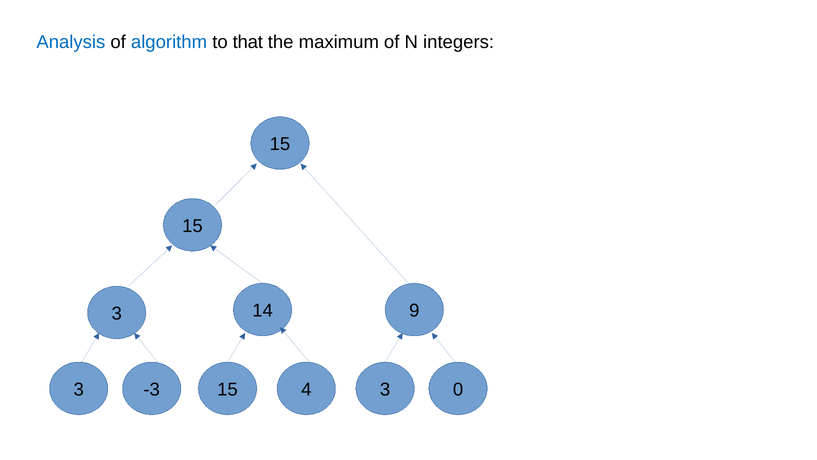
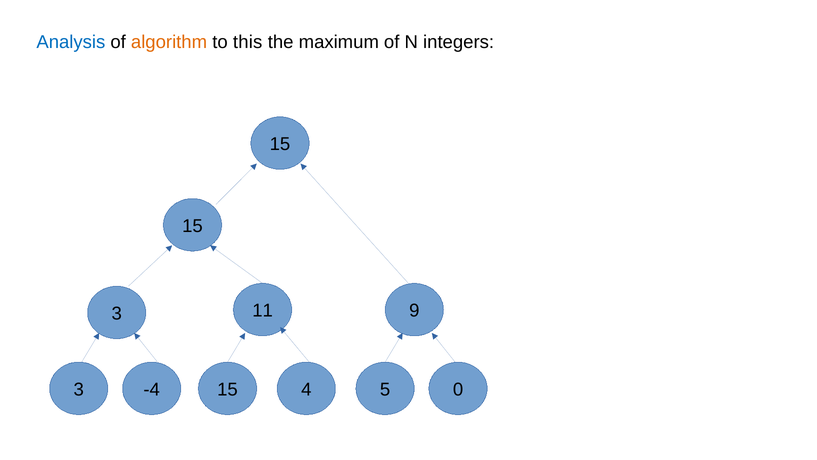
algorithm colour: blue -> orange (169, 42)
that: that -> this (248, 42)
14: 14 -> 11 (263, 311)
-3: -3 -> -4 (152, 389)
4 3: 3 -> 5 (385, 389)
